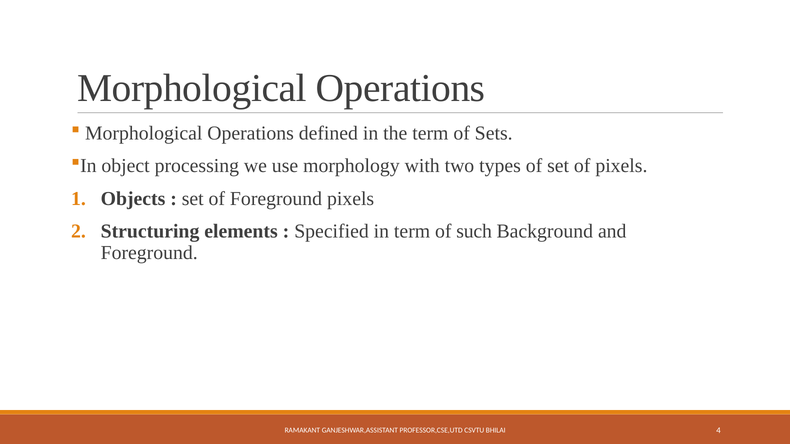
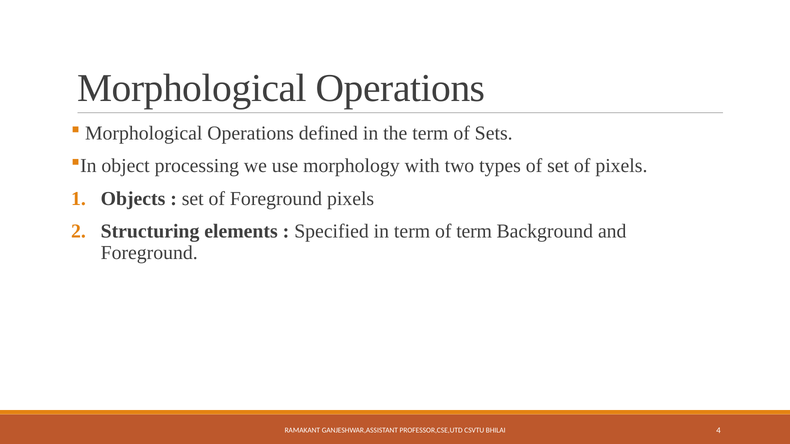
of such: such -> term (474, 232)
